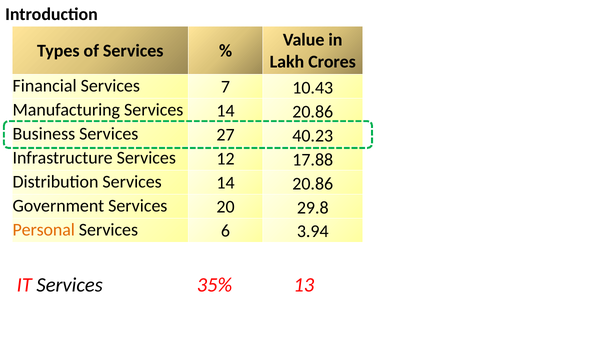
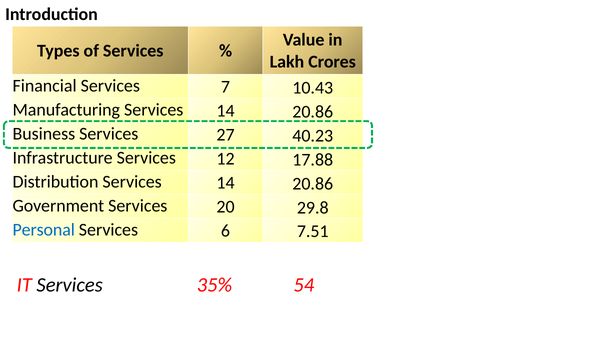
Personal colour: orange -> blue (44, 230)
3.94: 3.94 -> 7.51 (313, 232)
13: 13 -> 54 (304, 285)
